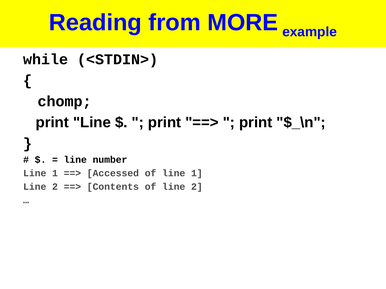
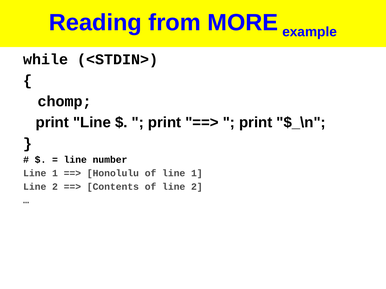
Accessed: Accessed -> Honolulu (113, 173)
